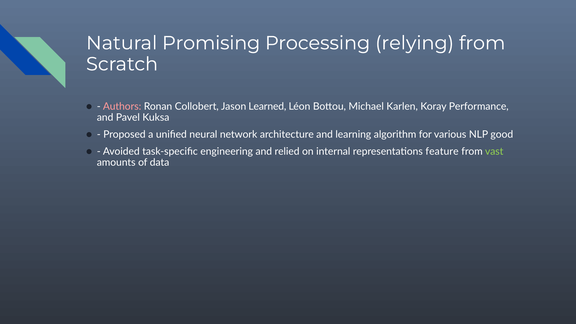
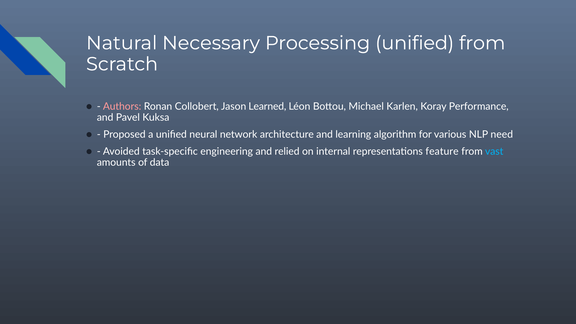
Promising: Promising -> Necessary (211, 43)
Processing relying: relying -> unified (415, 43)
good: good -> need (502, 134)
vast colour: light green -> light blue (494, 151)
